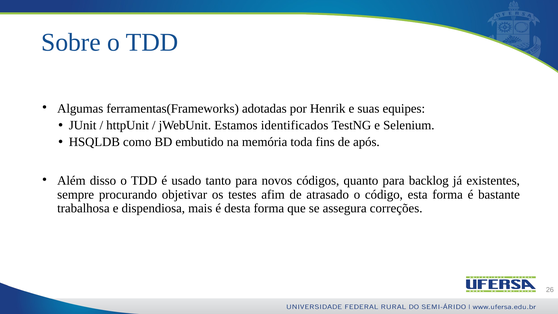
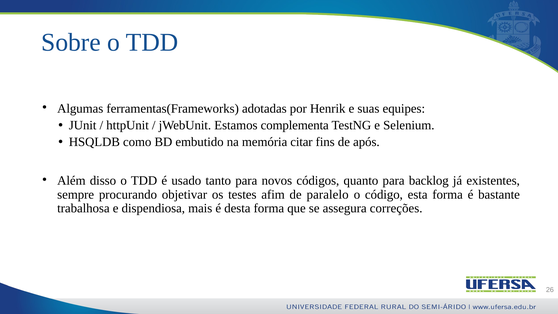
identificados: identificados -> complementa (295, 125)
toda: toda -> citar (301, 142)
atrasado: atrasado -> paralelo (328, 194)
